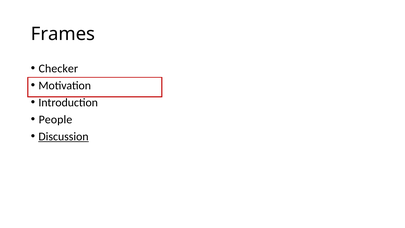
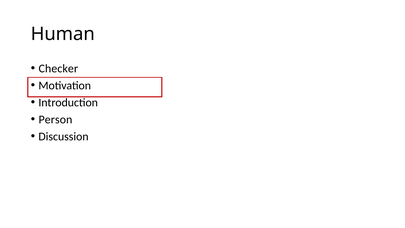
Frames: Frames -> Human (63, 34)
People: People -> Person (55, 119)
Discussion underline: present -> none (64, 136)
